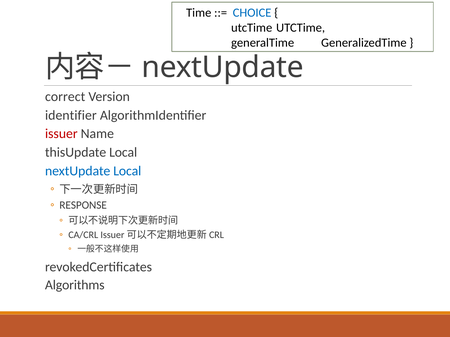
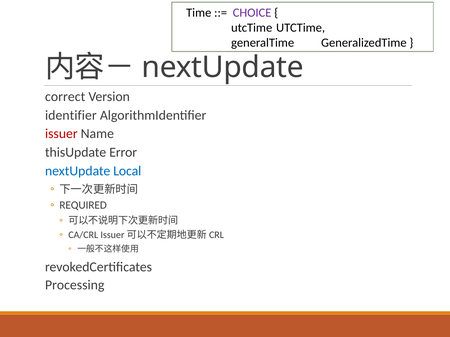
CHOICE colour: blue -> purple (252, 13)
thisUpdate Local: Local -> Error (123, 153)
RESPONSE: RESPONSE -> REQUIRED (83, 206)
Algorithms: Algorithms -> Processing (75, 285)
